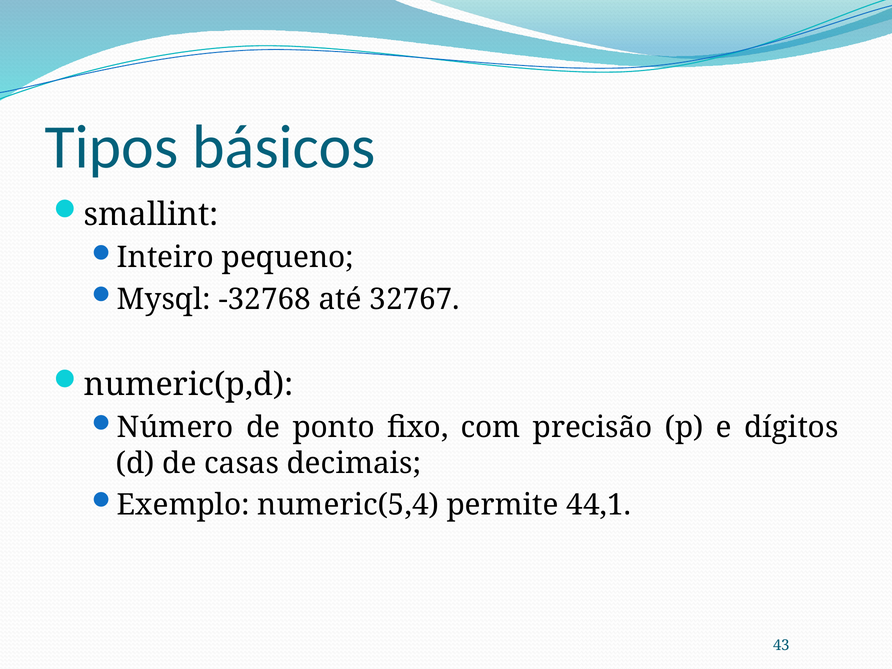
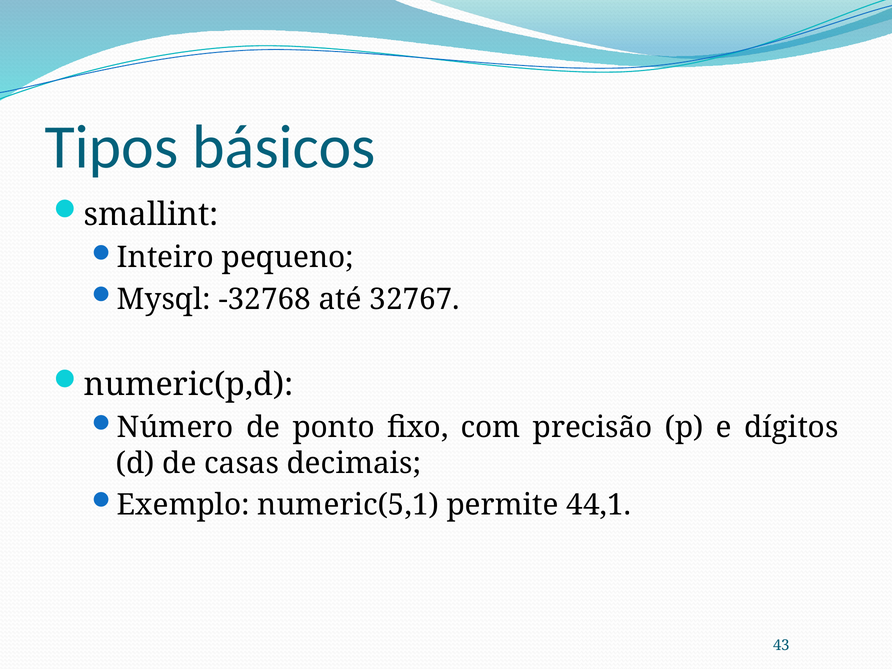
numeric(5,4: numeric(5,4 -> numeric(5,1 (348, 505)
